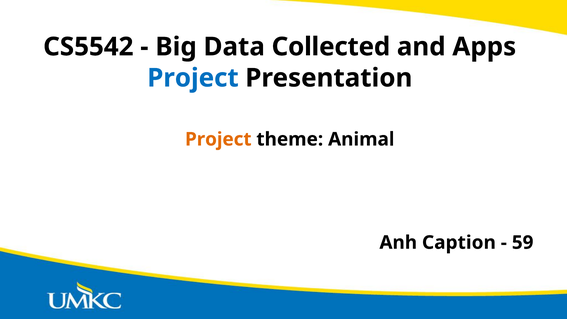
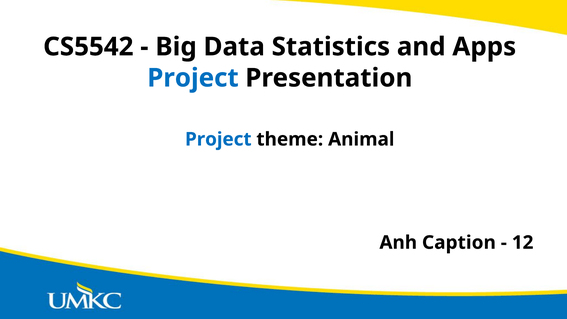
Collected: Collected -> Statistics (331, 47)
Project colour: orange -> blue (218, 139)
59: 59 -> 12 (523, 243)
